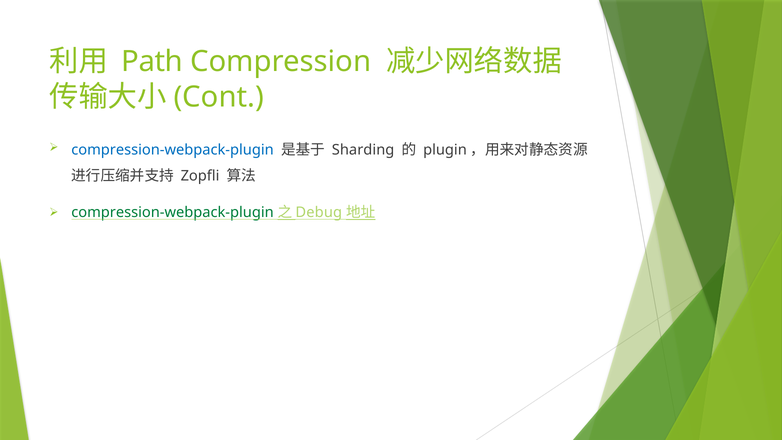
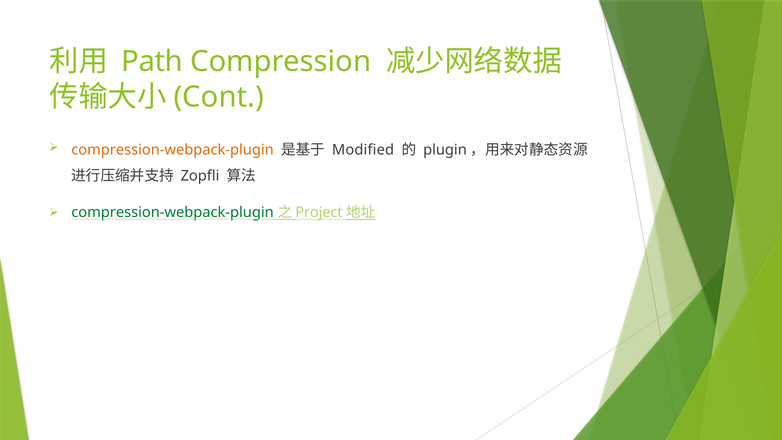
compression-webpack-plugin colour: blue -> orange (173, 150)
Sharding: Sharding -> Modified (363, 150)
Debug: Debug -> Project (319, 212)
